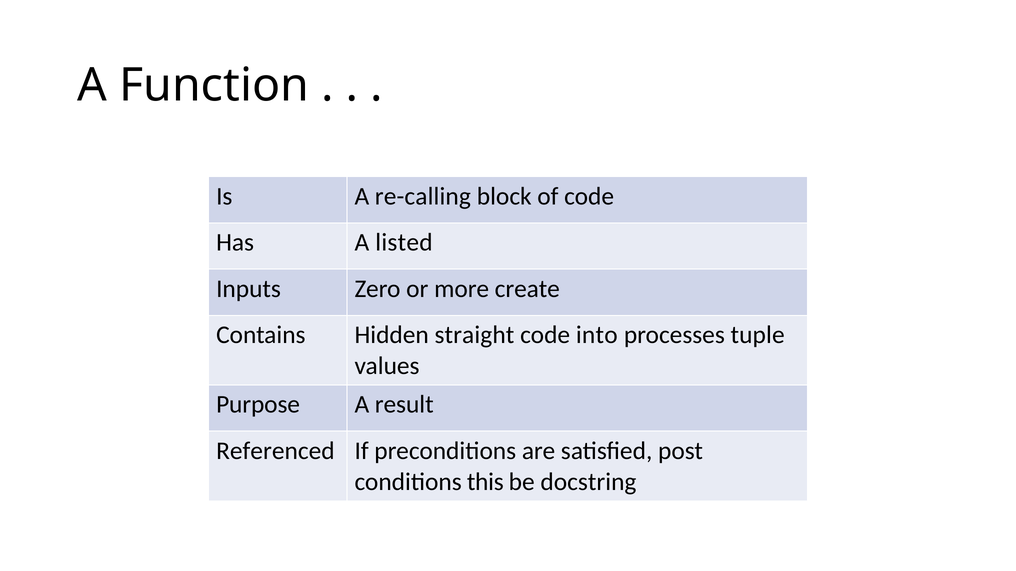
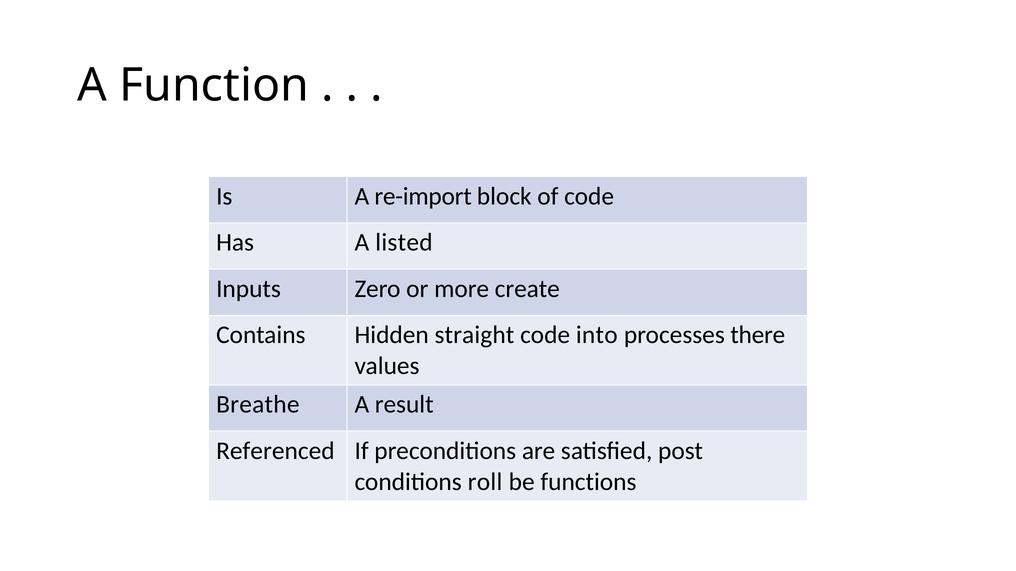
re-calling: re-calling -> re-import (423, 196)
tuple: tuple -> there (758, 335)
Purpose: Purpose -> Breathe (258, 405)
this: this -> roll (485, 482)
docstring: docstring -> functions (588, 482)
